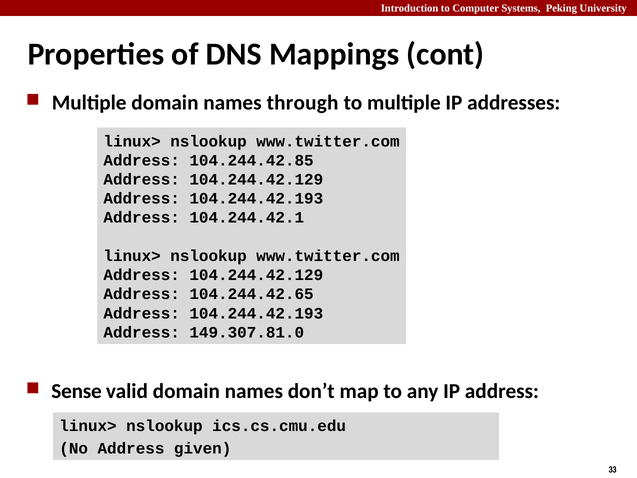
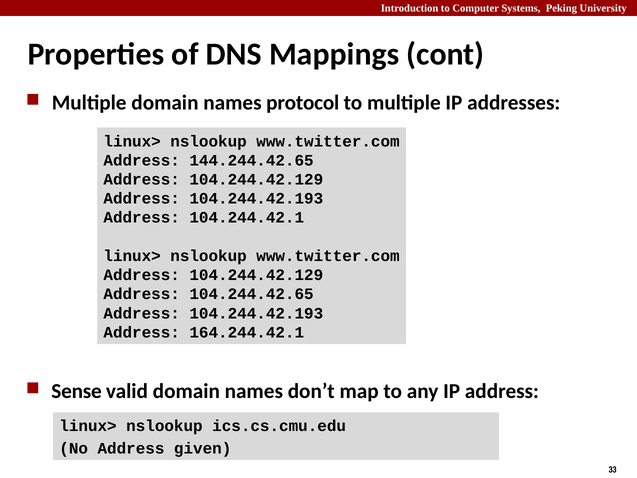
through: through -> protocol (303, 102)
104.244.42.85: 104.244.42.85 -> 144.244.42.65 (252, 160)
149.307.81.0: 149.307.81.0 -> 164.244.42.1 (247, 332)
